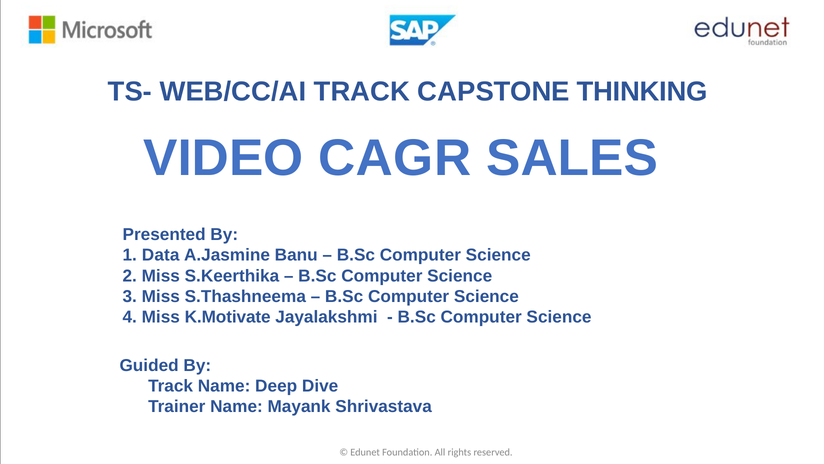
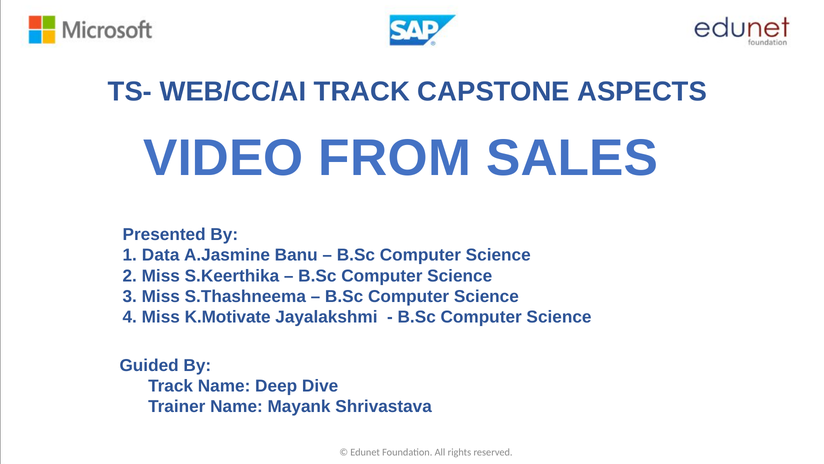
THINKING: THINKING -> ASPECTS (642, 91)
CAGR: CAGR -> FROM (395, 158)
